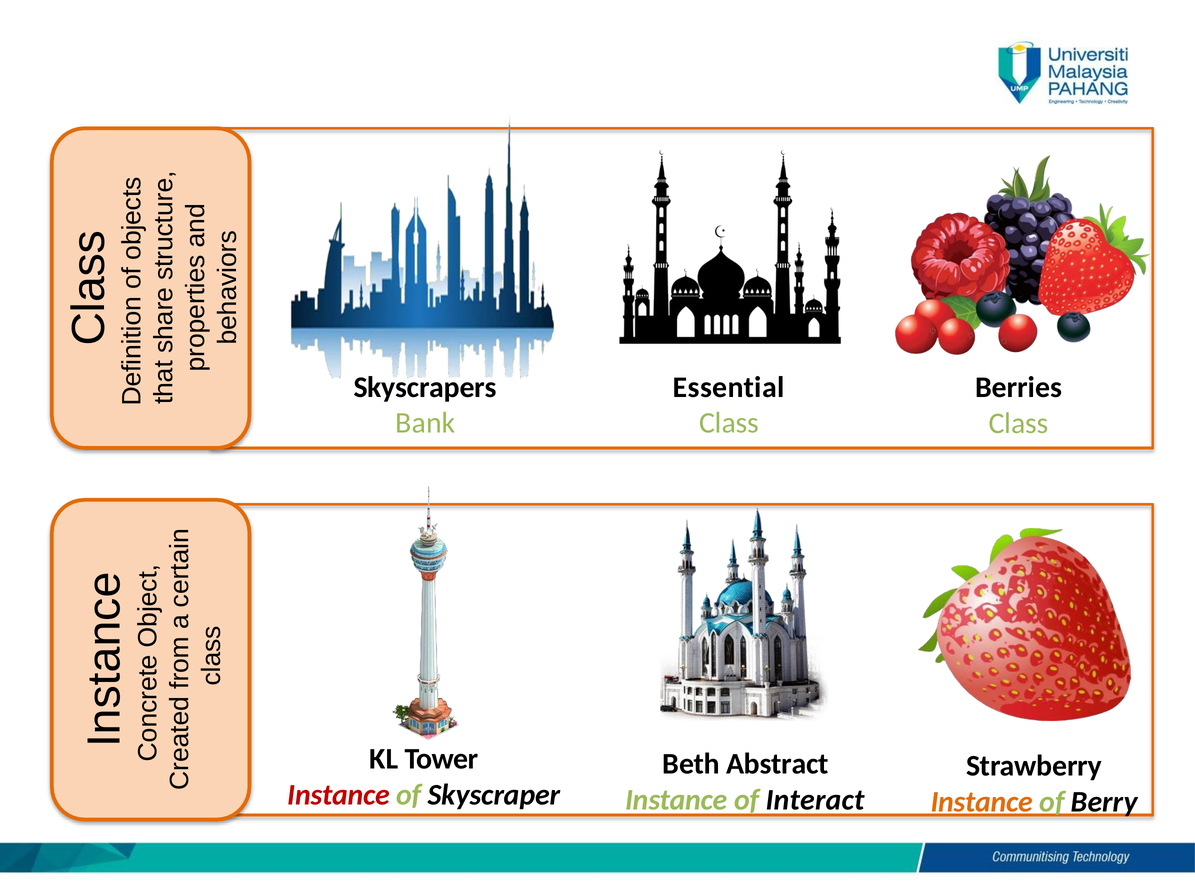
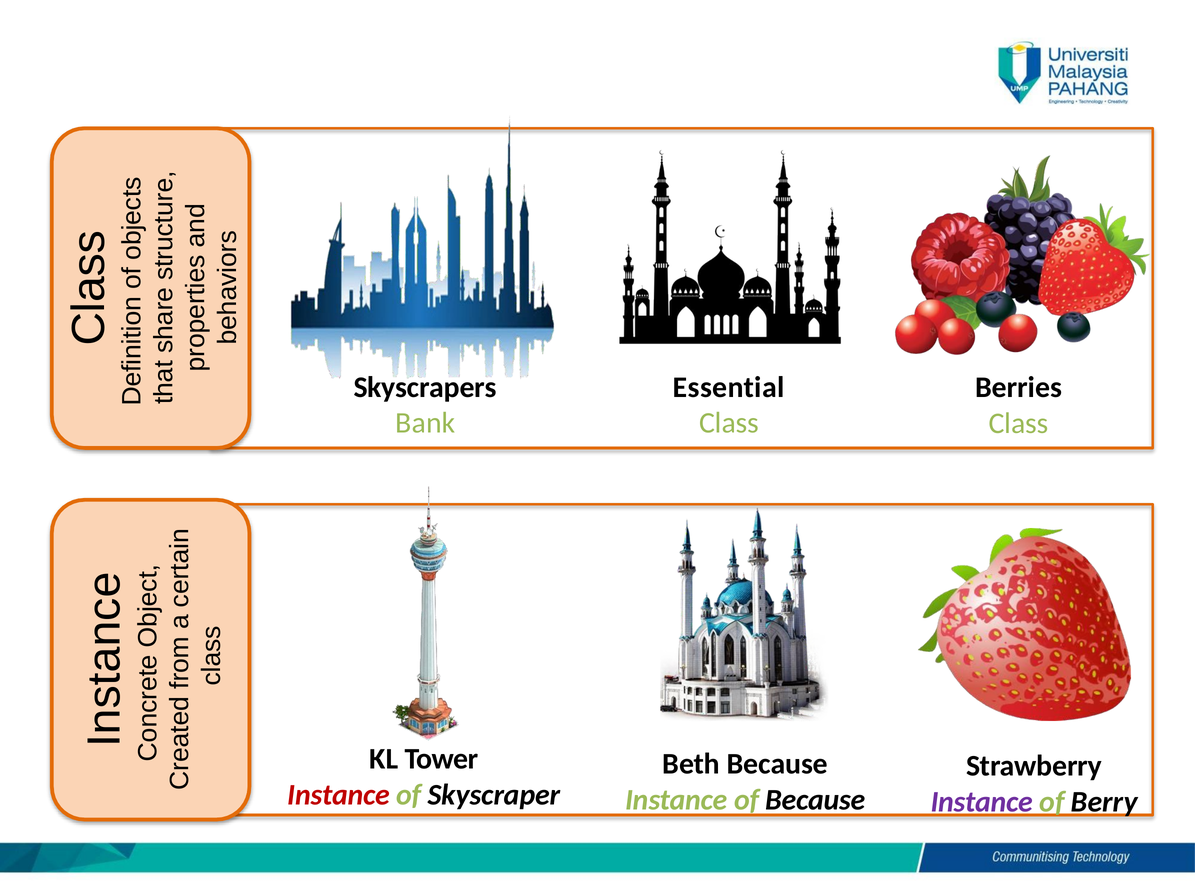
Beth Abstract: Abstract -> Because (777, 764)
of Interact: Interact -> Because (815, 800)
Instance colour: orange -> purple (982, 802)
